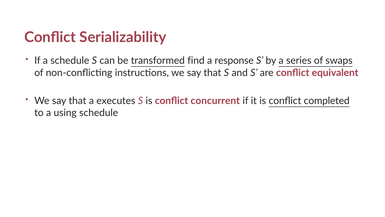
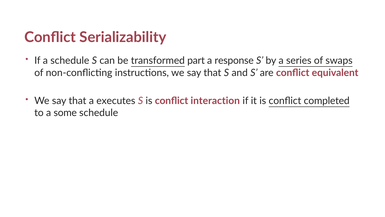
find: find -> part (196, 61)
concurrent: concurrent -> interaction (215, 101)
using: using -> some (65, 113)
